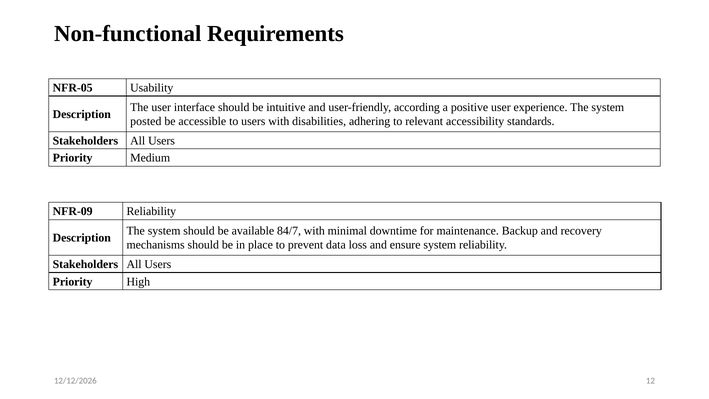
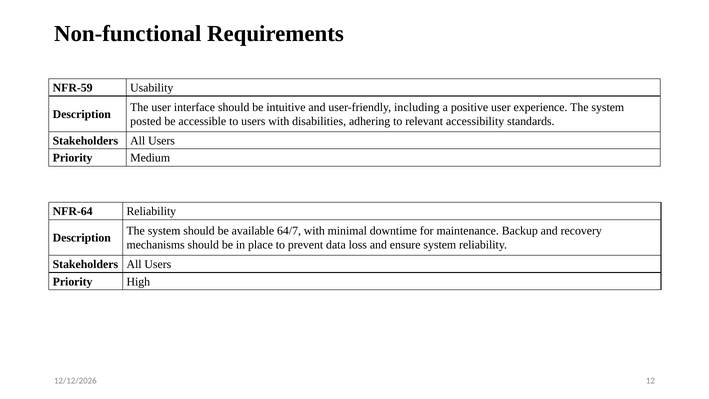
NFR-05: NFR-05 -> NFR-59 (73, 88)
according: according -> including (417, 107)
NFR-09: NFR-09 -> NFR-64 (73, 211)
84/7: 84/7 -> 64/7 (289, 231)
